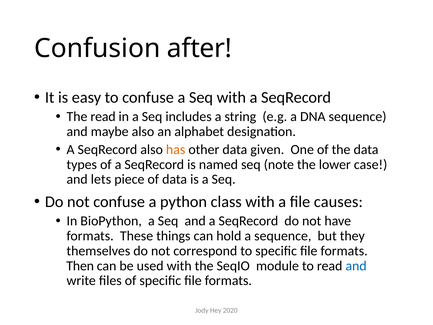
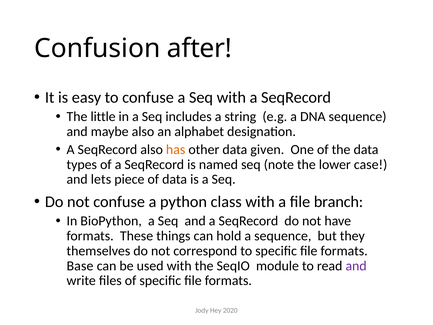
The read: read -> little (103, 117)
causes: causes -> branch (339, 202)
Then: Then -> Base (80, 266)
and colour: blue -> purple (356, 266)
